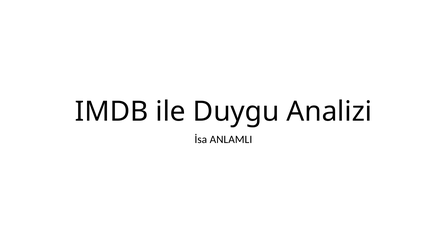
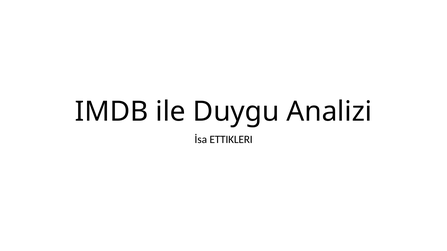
ANLAMLI: ANLAMLI -> ETTIKLERI (231, 140)
